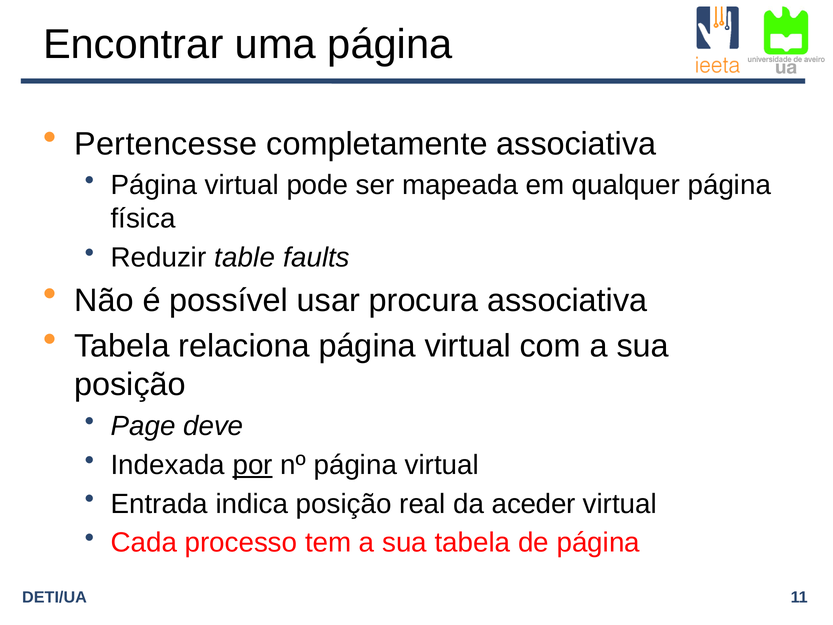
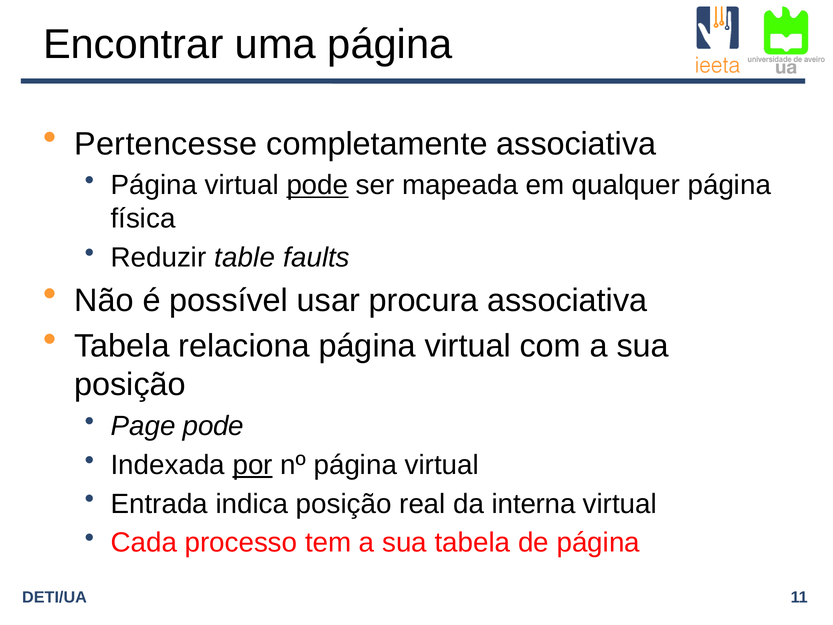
pode underline: none -> present (317, 185)
Page deve: deve -> pode (213, 426)
aceder: aceder -> interna (534, 504)
